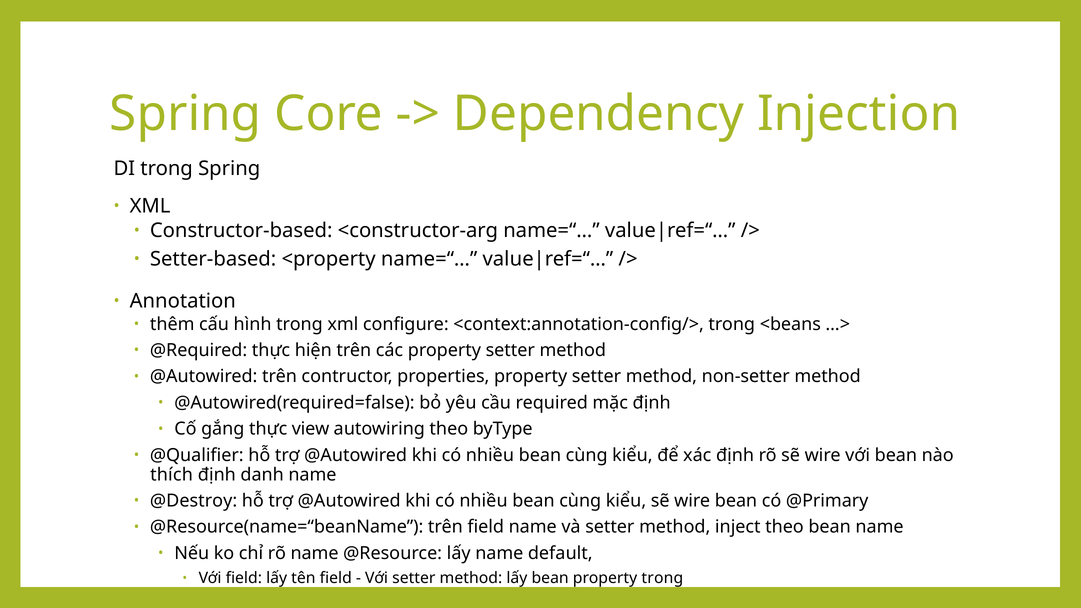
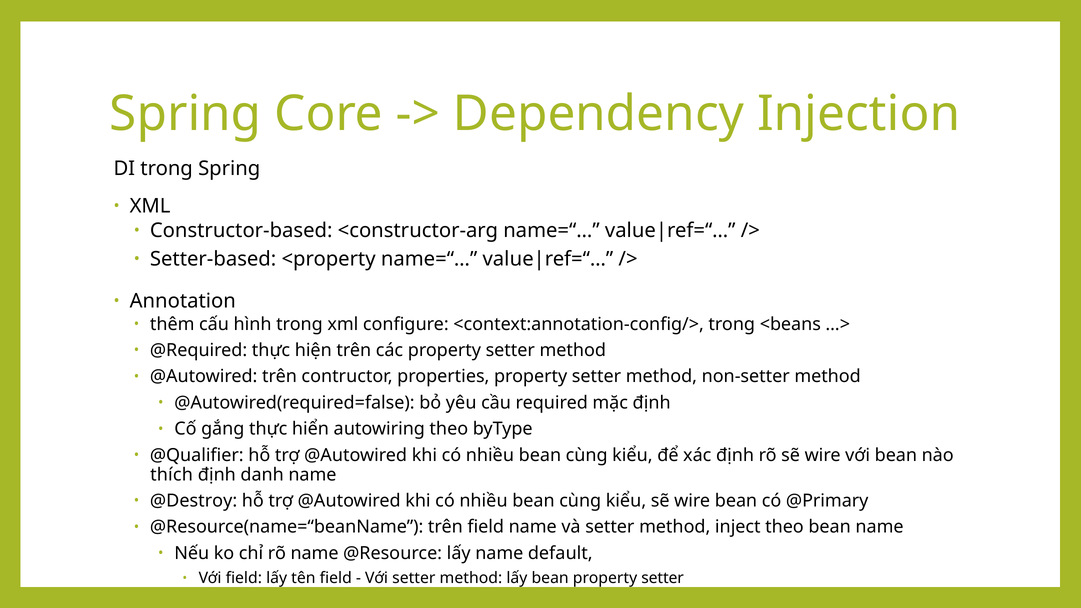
view: view -> hiển (310, 429)
bean property trong: trong -> setter (663, 578)
